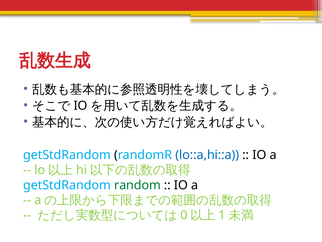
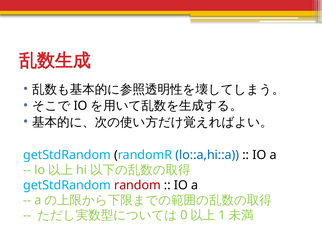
random colour: green -> red (137, 185)
